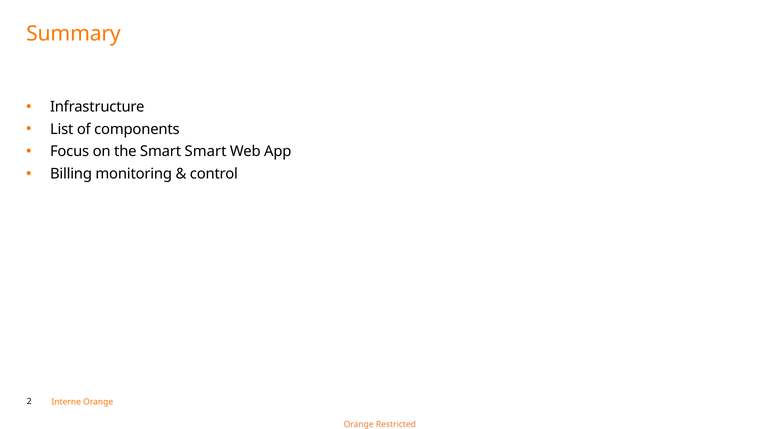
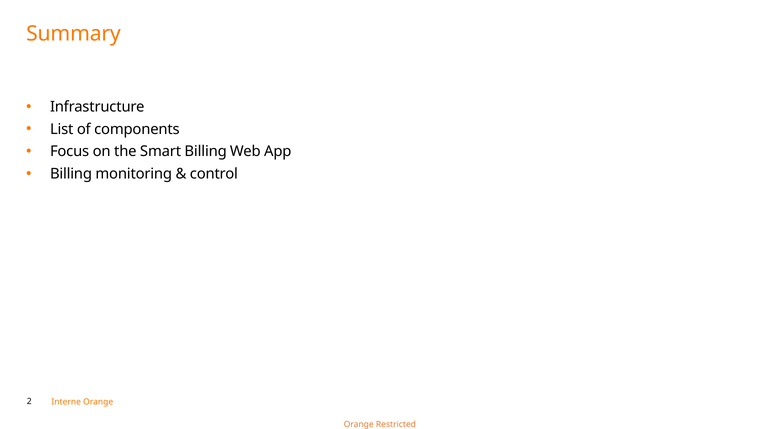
Smart Smart: Smart -> Billing (206, 151)
